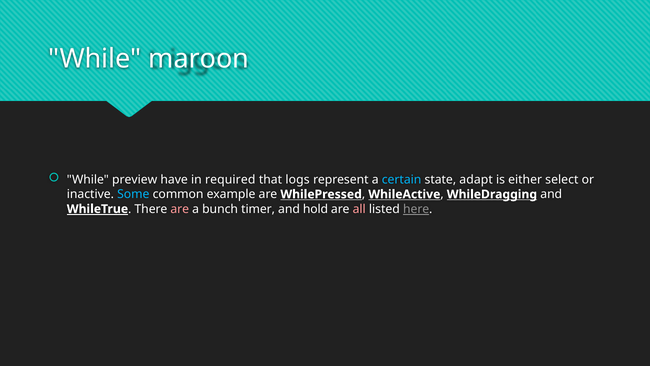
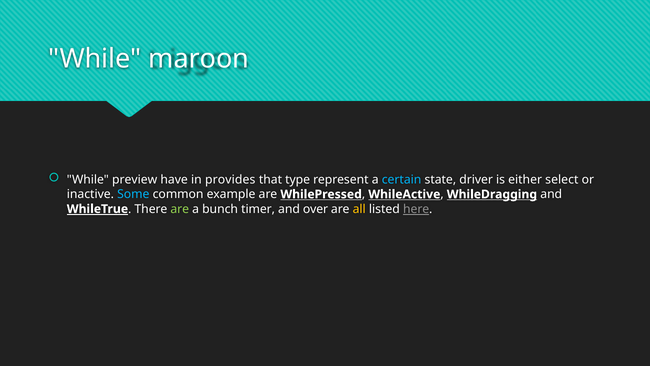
required: required -> provides (230, 180)
logs: logs -> type (298, 180)
adapt: adapt -> driver (476, 180)
are colour: pink -> light green (180, 209)
hold: hold -> over (316, 209)
all colour: pink -> yellow (359, 209)
